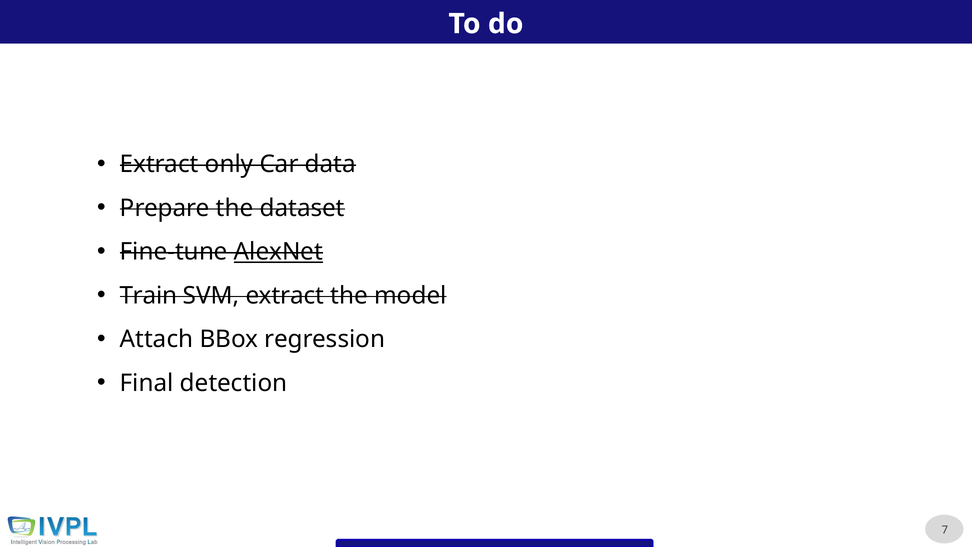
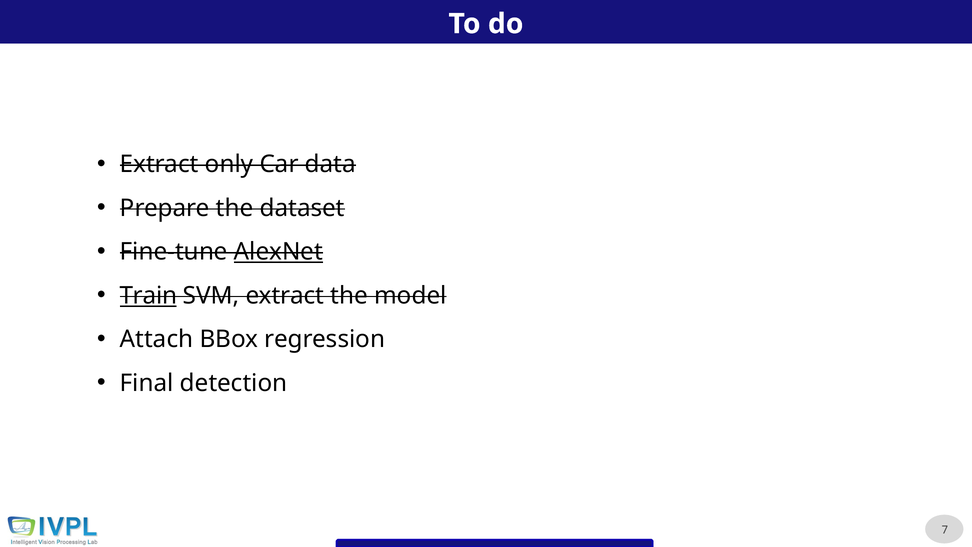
Train underline: none -> present (148, 295)
